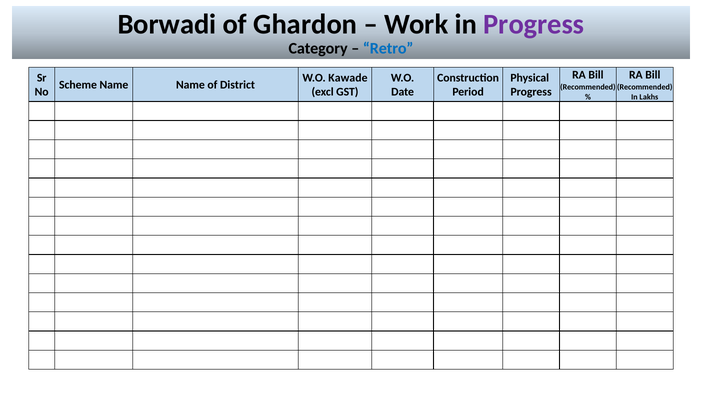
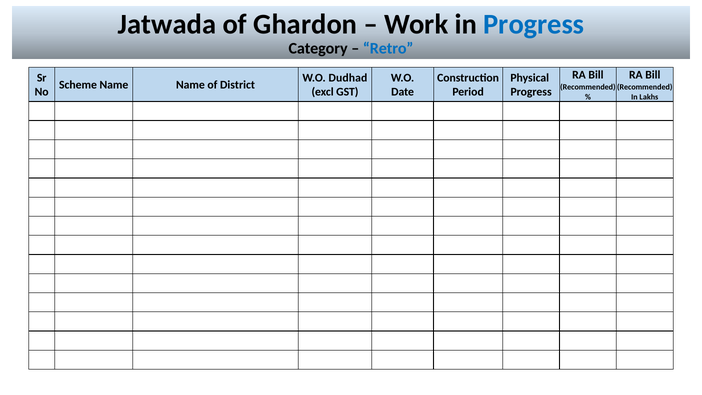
Borwadi: Borwadi -> Jatwada (167, 24)
Progress colour: purple -> blue (534, 24)
Kawade: Kawade -> Dudhad (348, 78)
